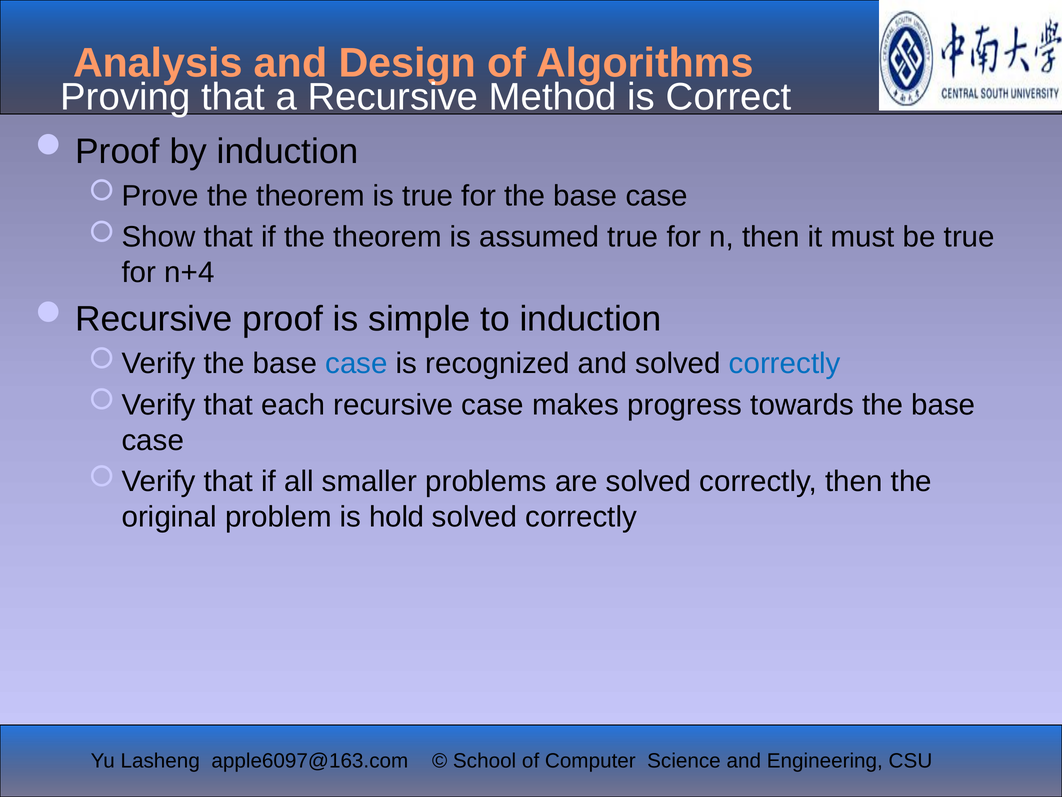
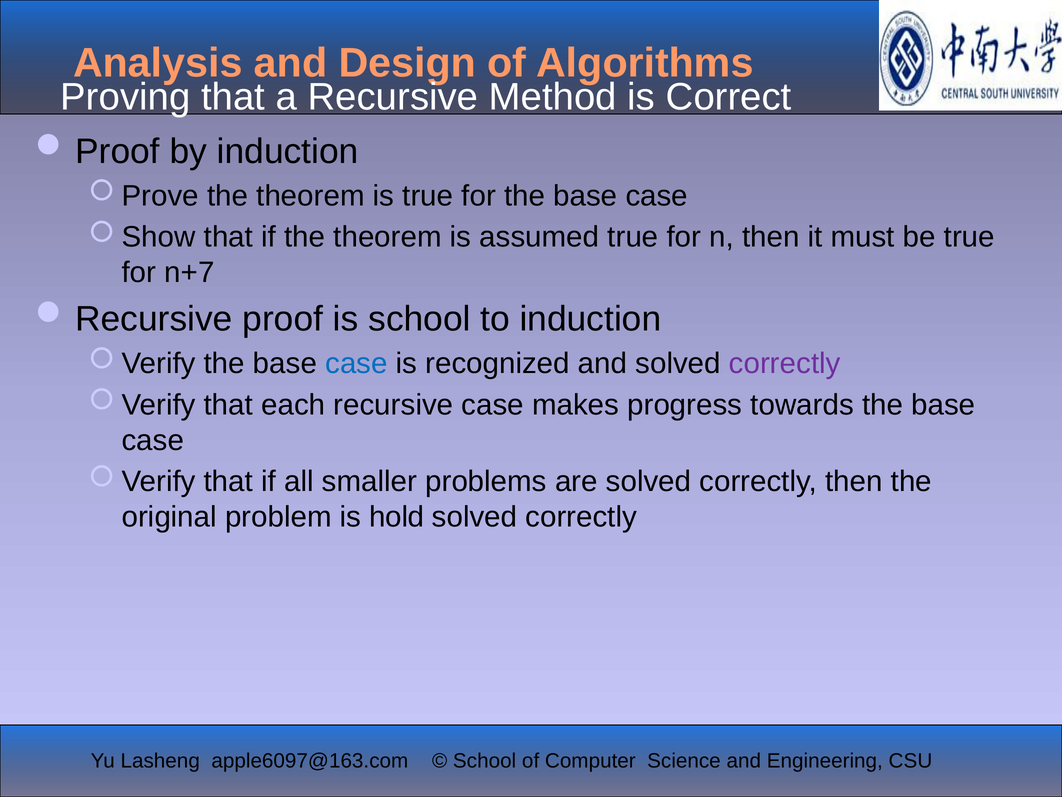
n+4: n+4 -> n+7 (189, 272)
is simple: simple -> school (419, 319)
correctly colour: blue -> purple (785, 363)
